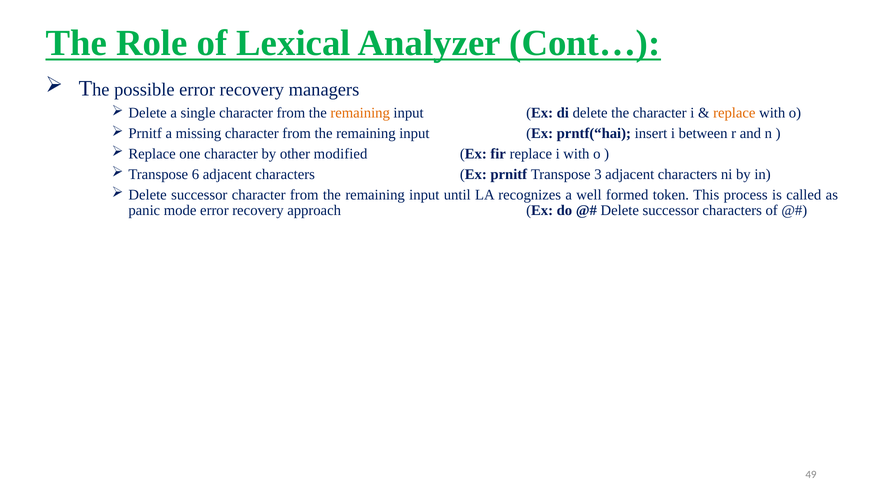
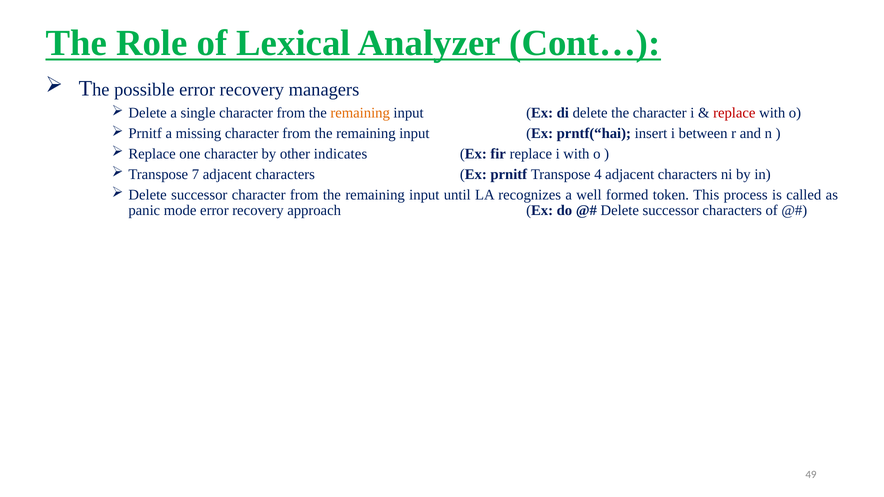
replace colour: orange -> red (734, 113)
modified: modified -> indicates (341, 154)
6: 6 -> 7 (196, 174)
3: 3 -> 4 (598, 174)
